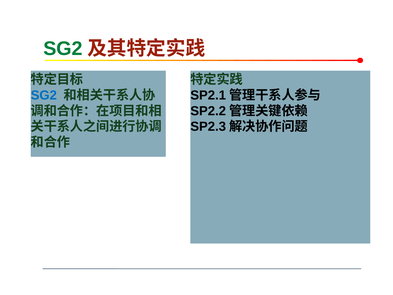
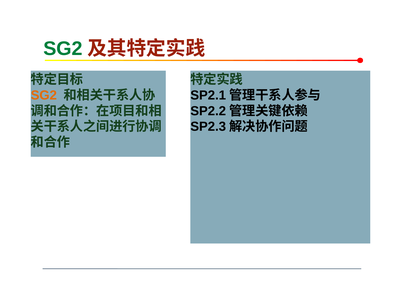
SG2 colour: blue -> orange (44, 95)
